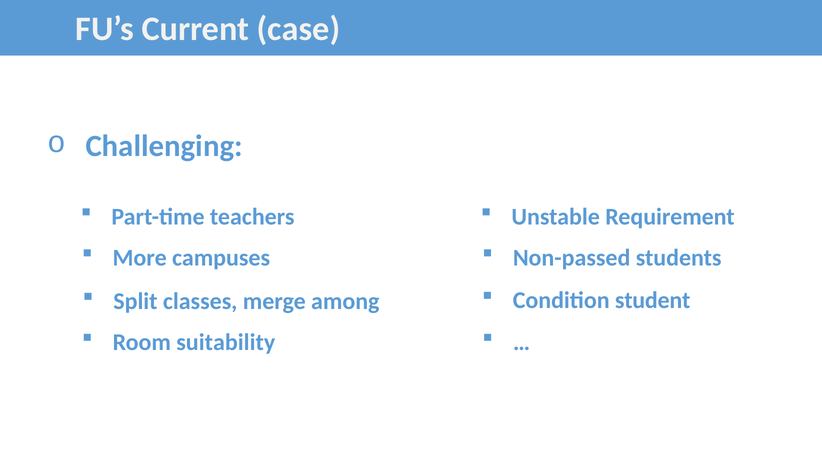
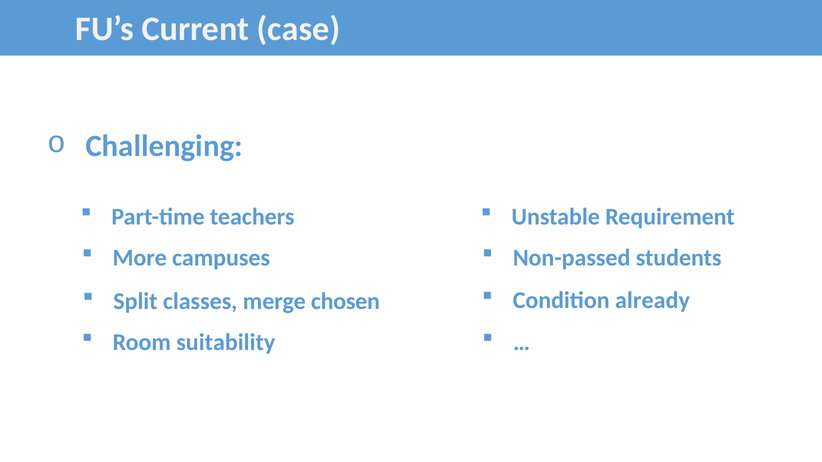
student: student -> already (652, 300)
among: among -> chosen (345, 301)
